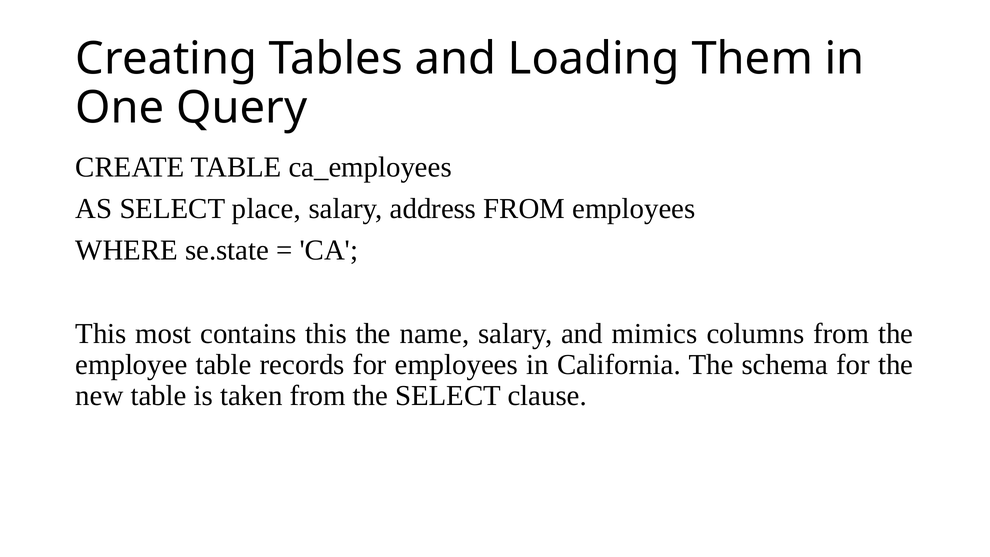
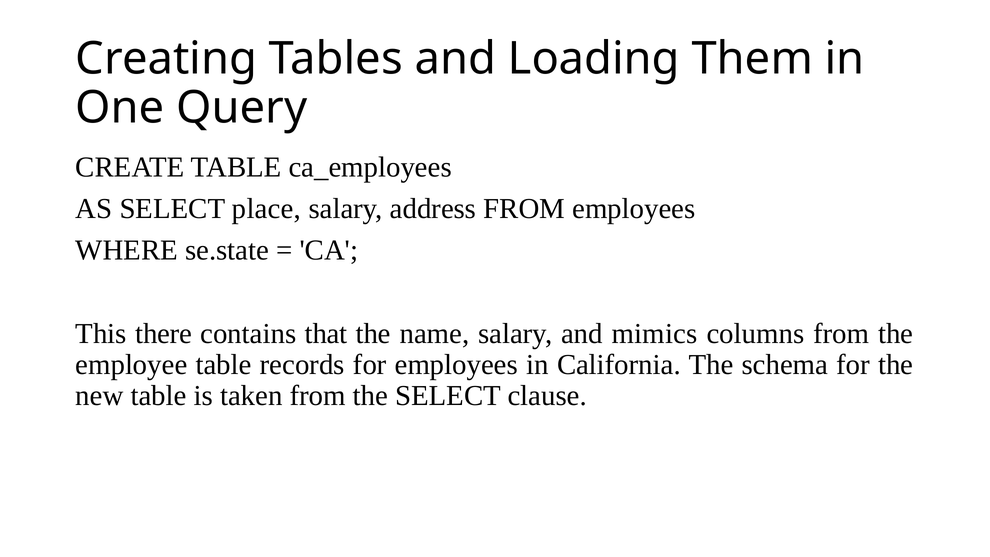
most: most -> there (164, 333)
contains this: this -> that (326, 333)
